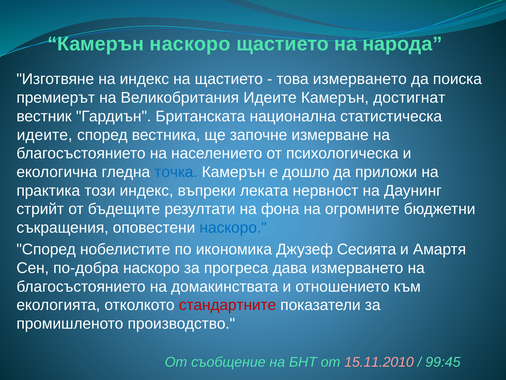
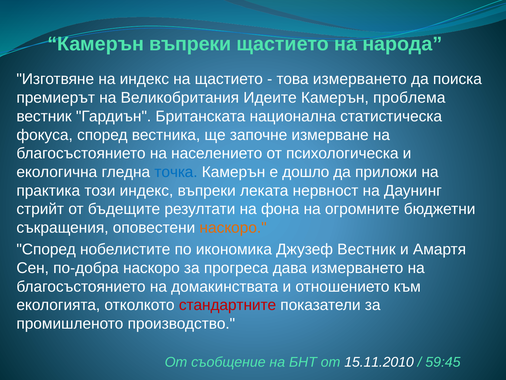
Камерън наскоро: наскоро -> въпреки (190, 44)
достигнат: достигнат -> проблема (409, 98)
идеите: идеите -> фокуса (45, 135)
наскоро colour: blue -> orange (233, 227)
Джузеф Сесията: Сесията -> Вестник (366, 249)
15.11.2010 colour: pink -> white (379, 362)
99:45: 99:45 -> 59:45 (443, 362)
